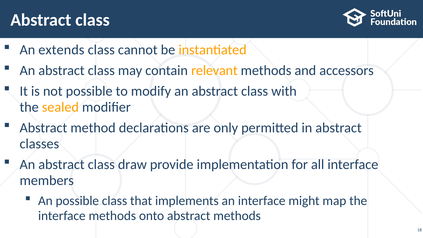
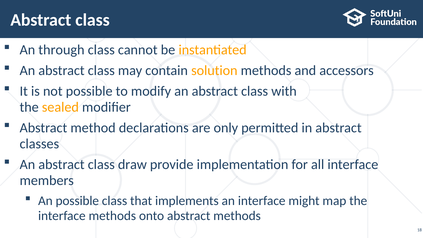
extends: extends -> through (61, 50)
relevant: relevant -> solution (214, 70)
